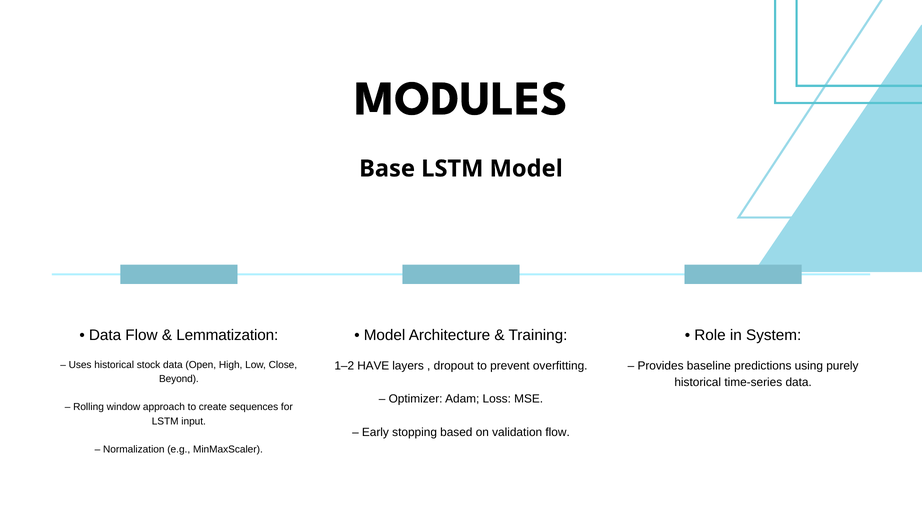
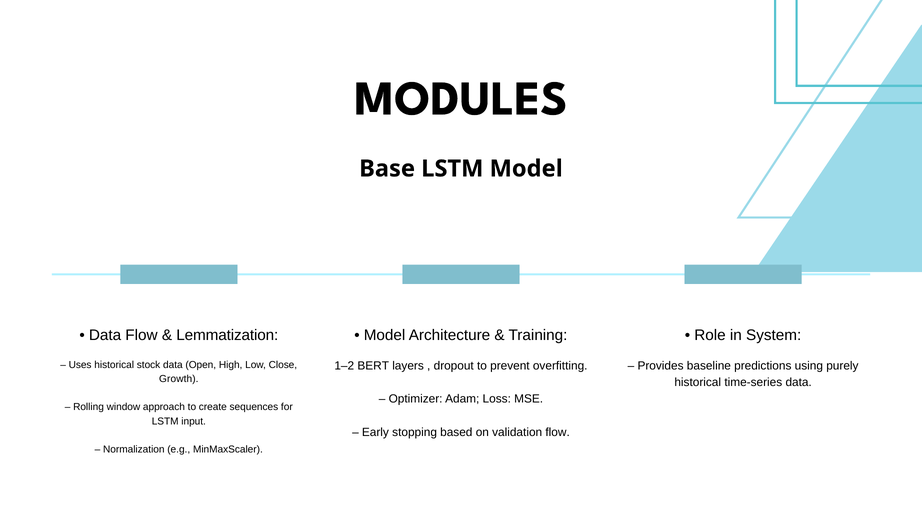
HAVE: HAVE -> BERT (373, 366)
Beyond: Beyond -> Growth (179, 379)
